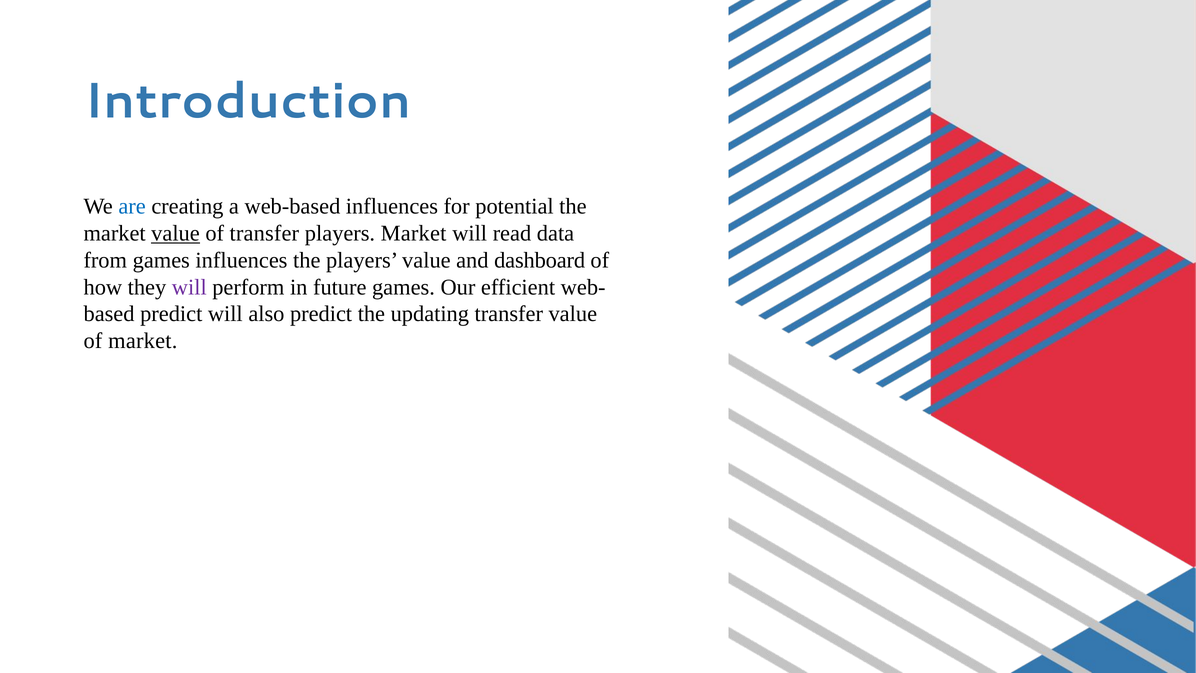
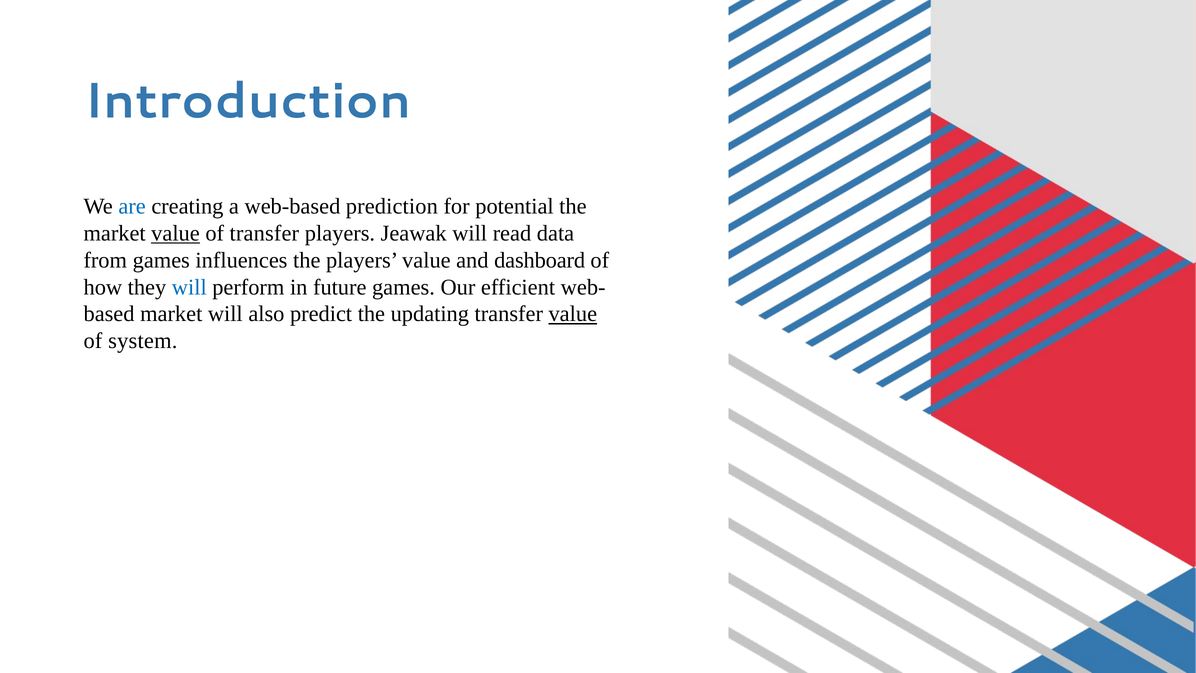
web-based influences: influences -> prediction (392, 206)
players Market: Market -> Jeawak (414, 233)
will colour: purple -> blue (189, 287)
predict: predict -> market (171, 314)
value underline: none -> present (573, 314)
of market: market -> system (143, 341)
